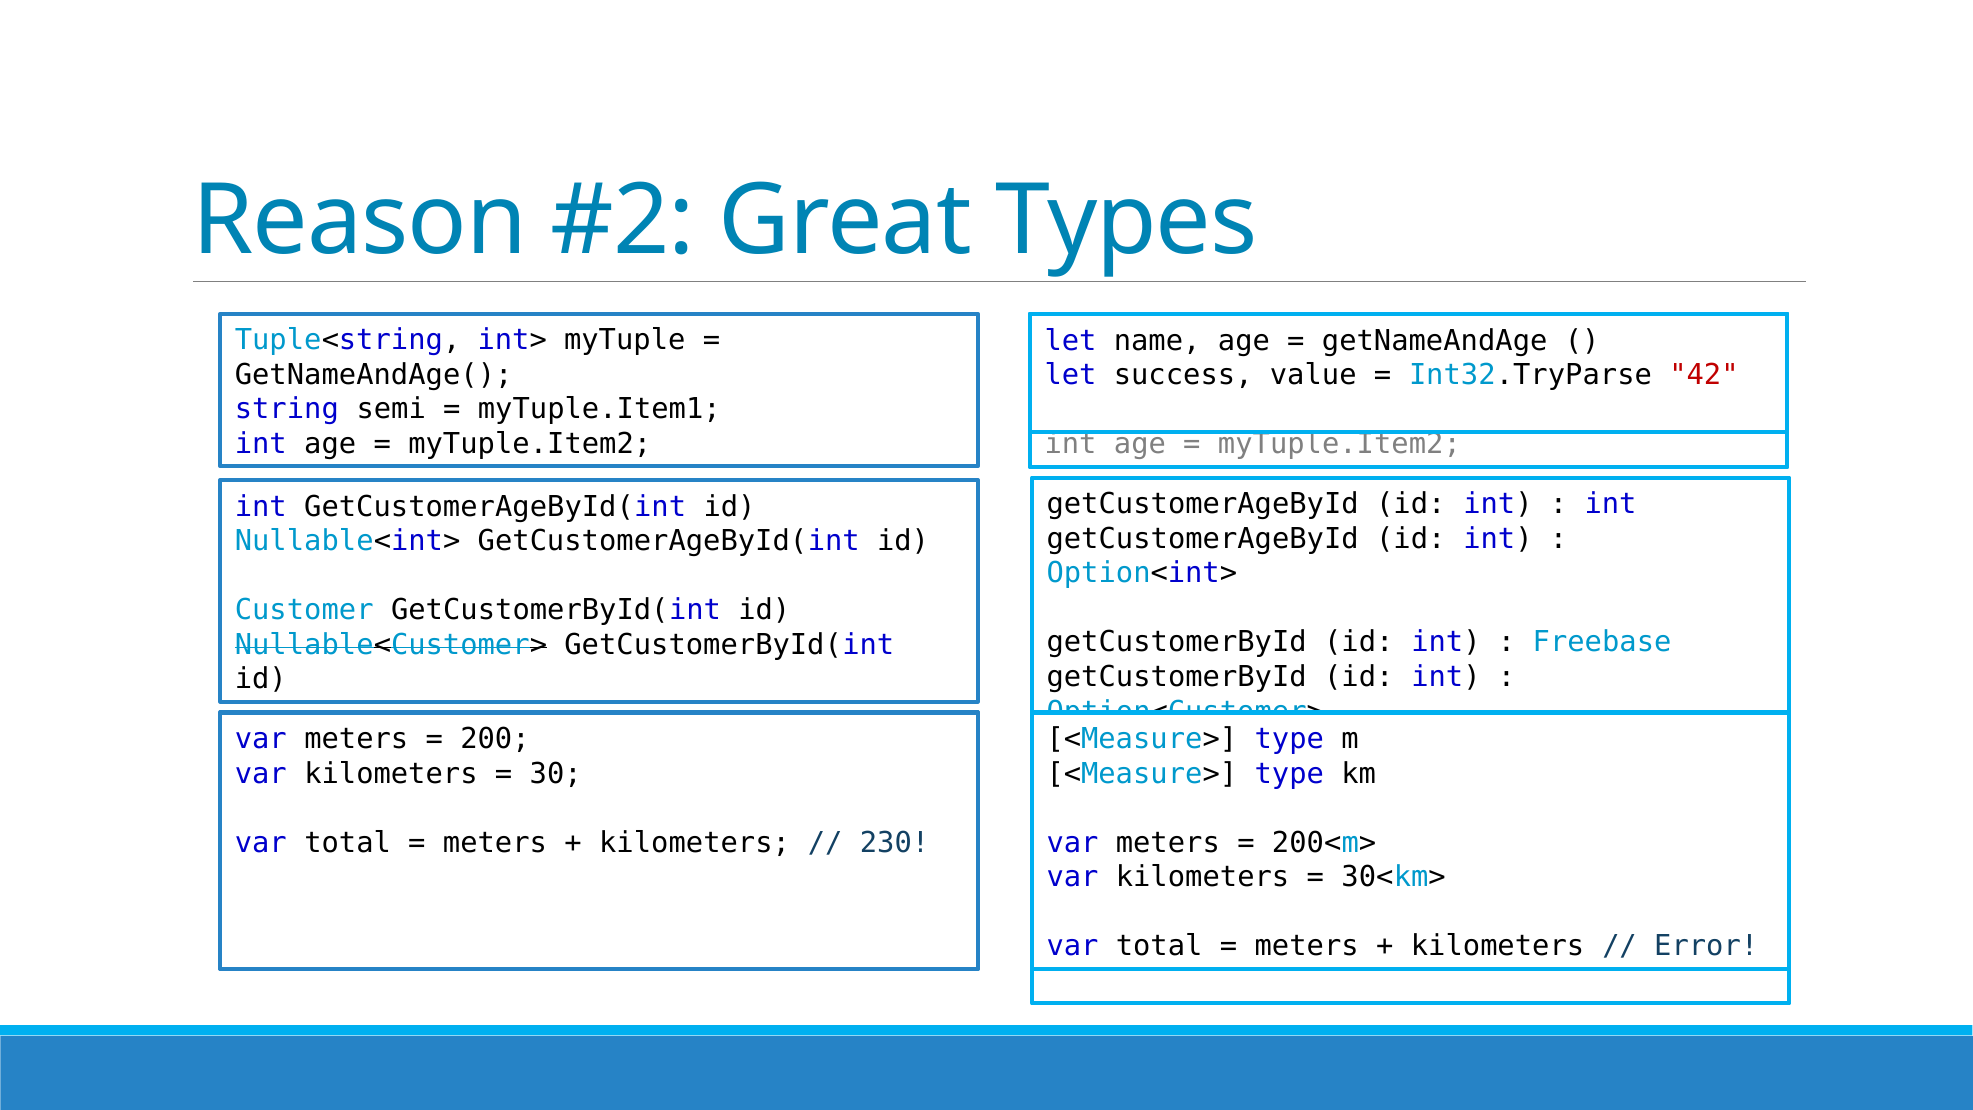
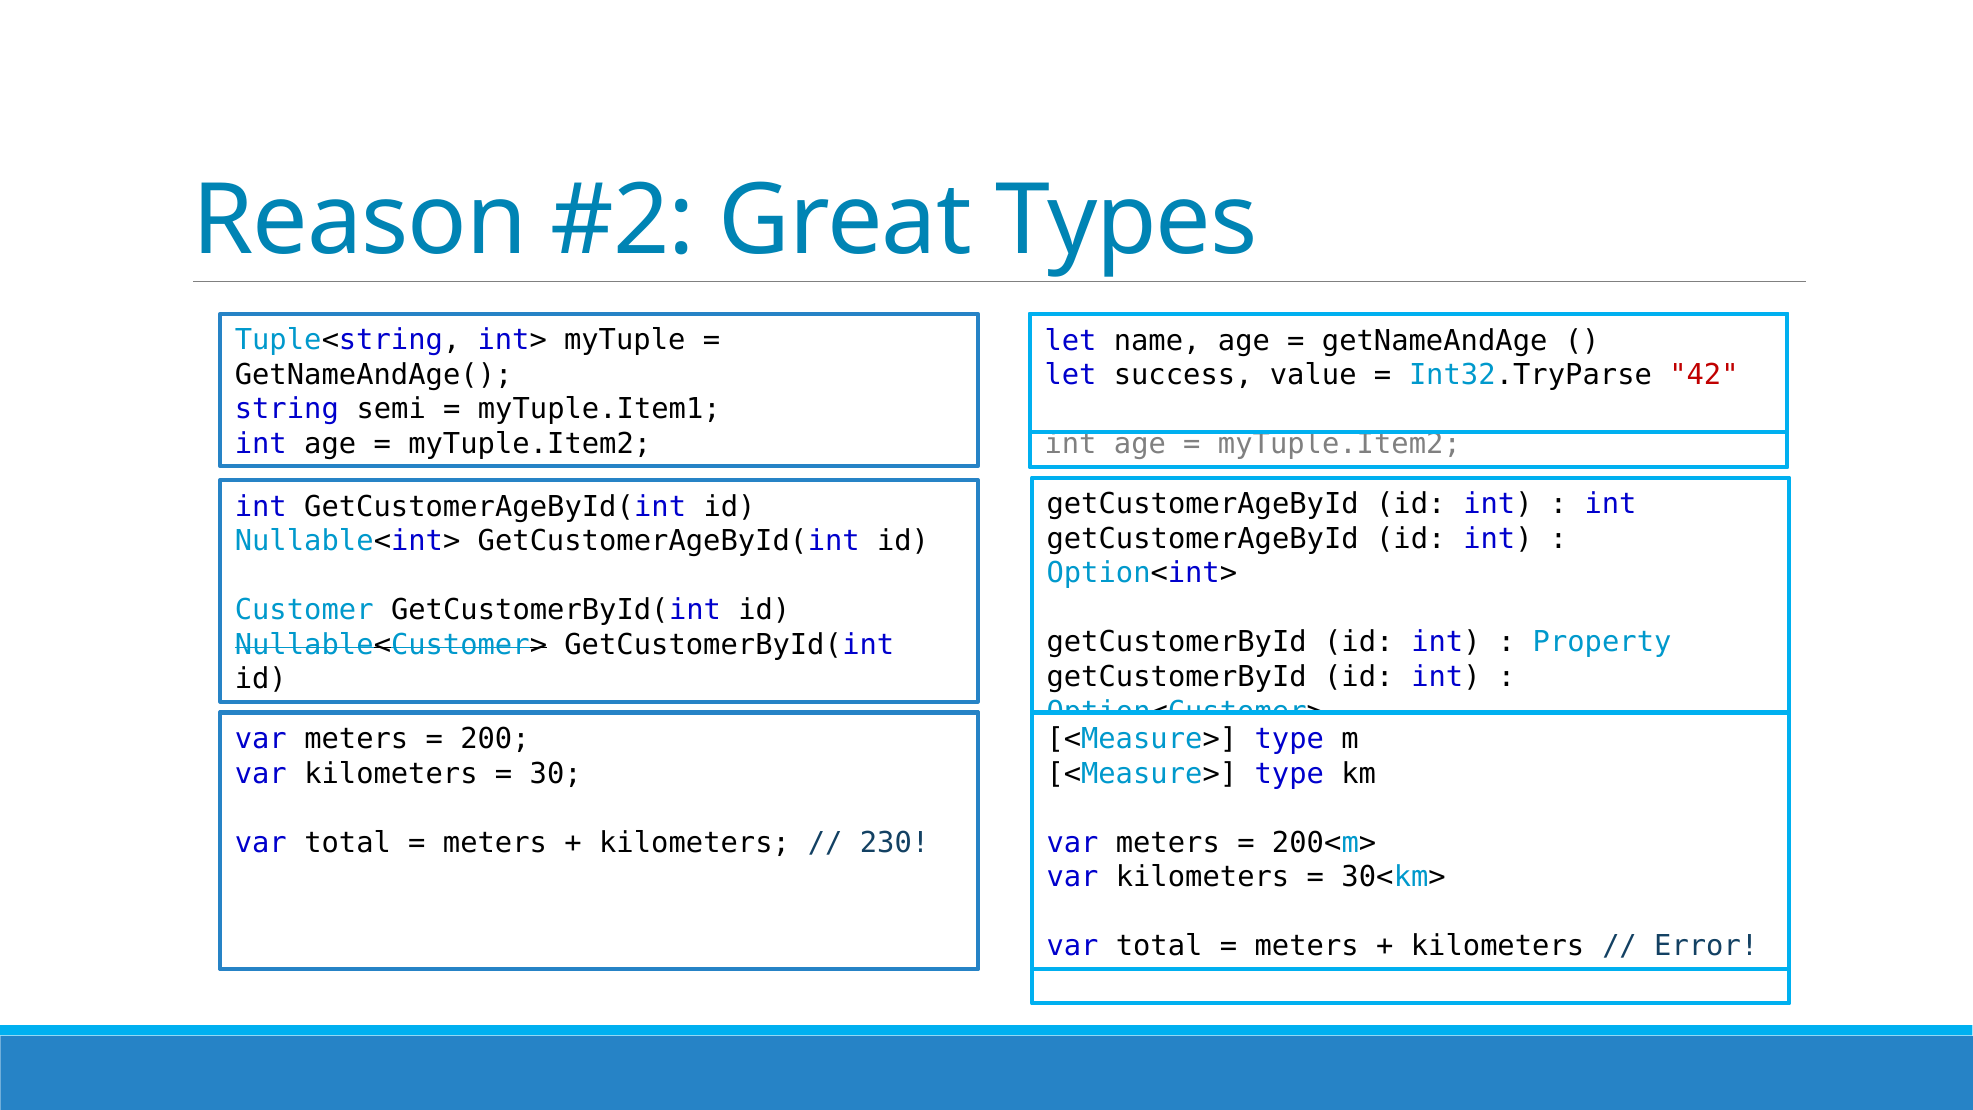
Freebase: Freebase -> Property (1602, 642)
